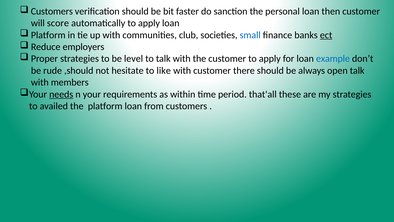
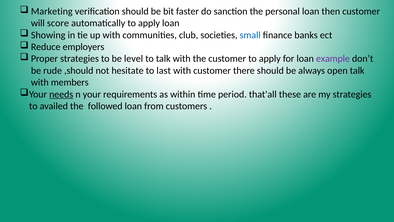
Customers: Customers -> Marketing (52, 11)
Platform: Platform -> Showing (48, 35)
ect underline: present -> none (326, 35)
example colour: blue -> purple (333, 59)
like: like -> last (164, 70)
the platform: platform -> followed (105, 106)
